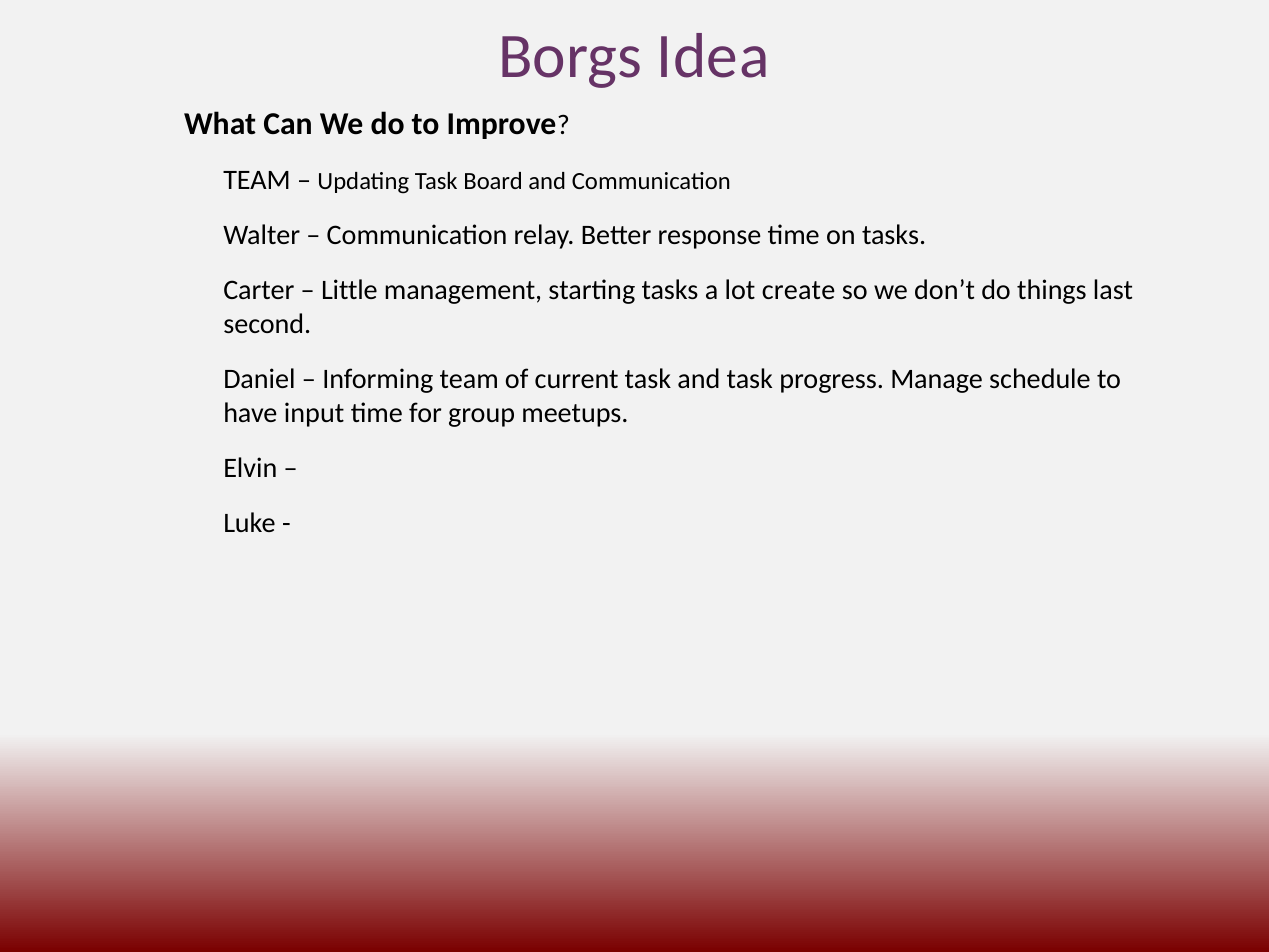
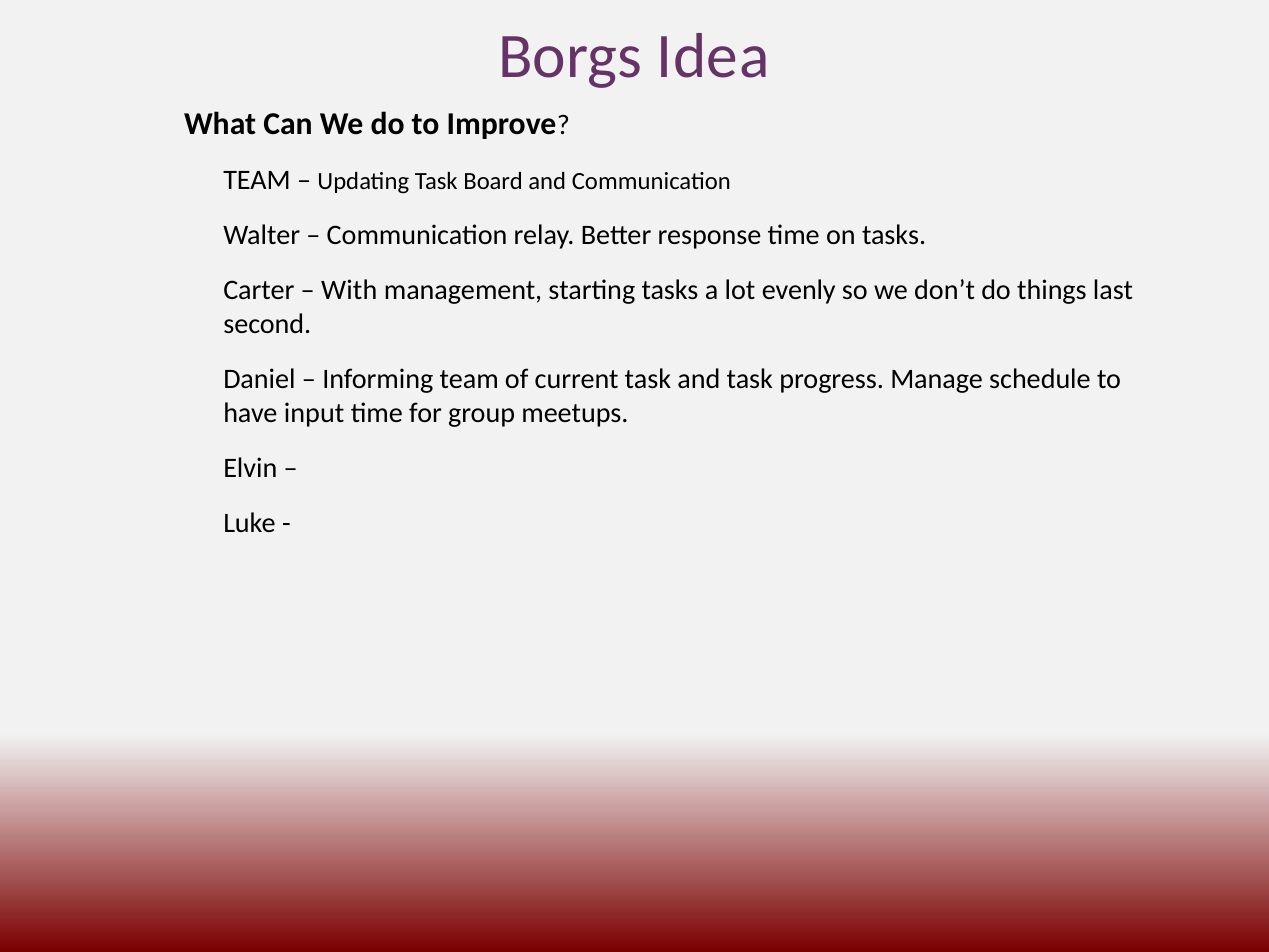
Little: Little -> With (349, 291)
create: create -> evenly (799, 291)
